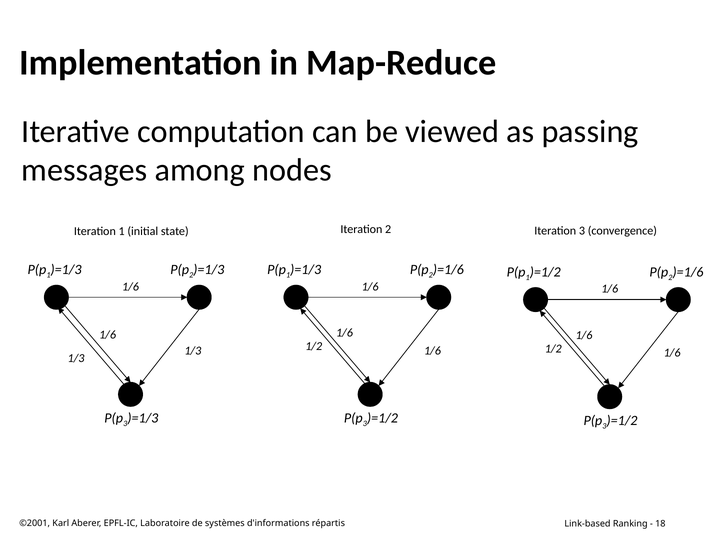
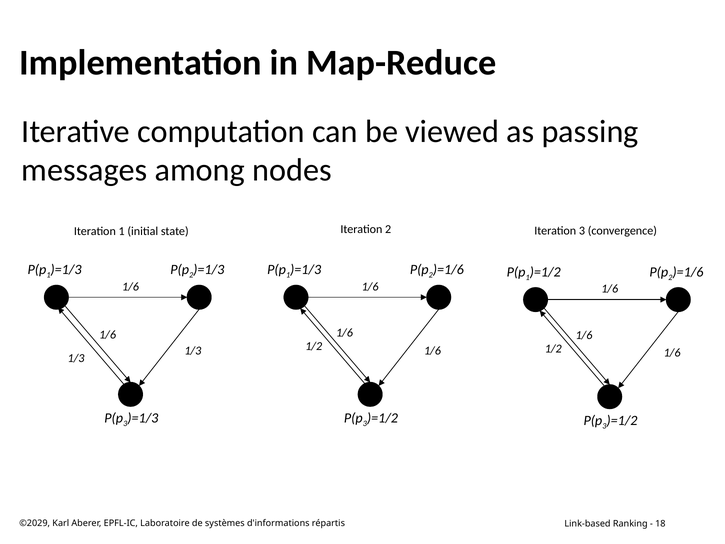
©2001: ©2001 -> ©2029 (35, 523)
